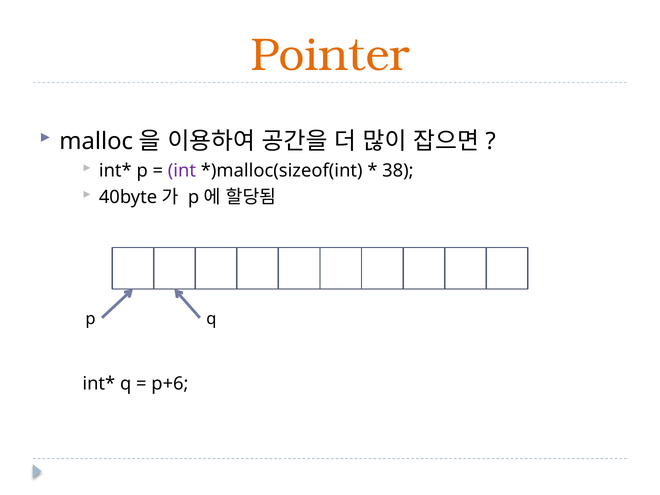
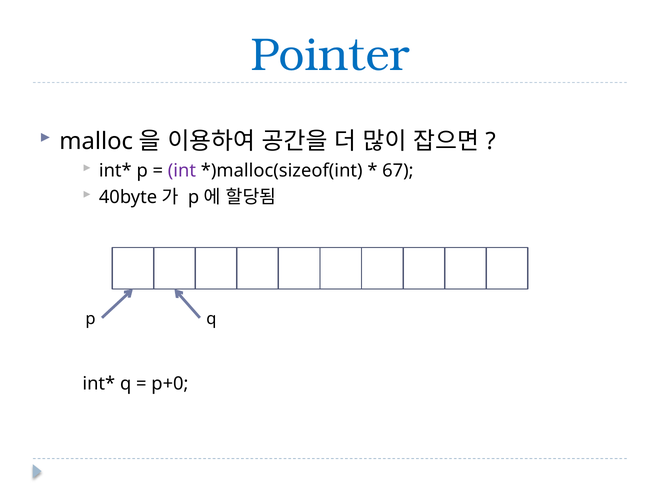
Pointer colour: orange -> blue (330, 55)
38: 38 -> 67 (398, 171)
p+6: p+6 -> p+0 (170, 383)
